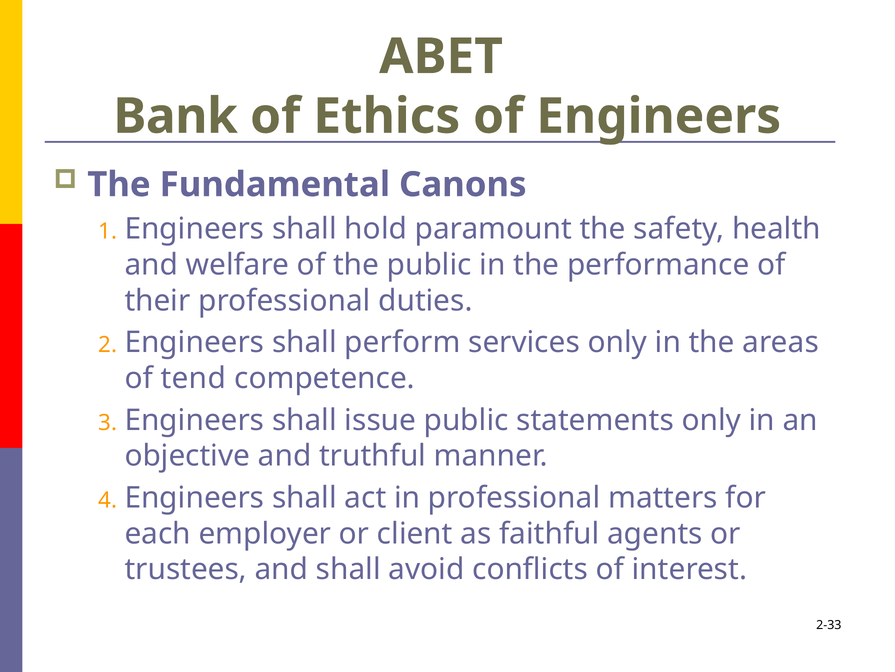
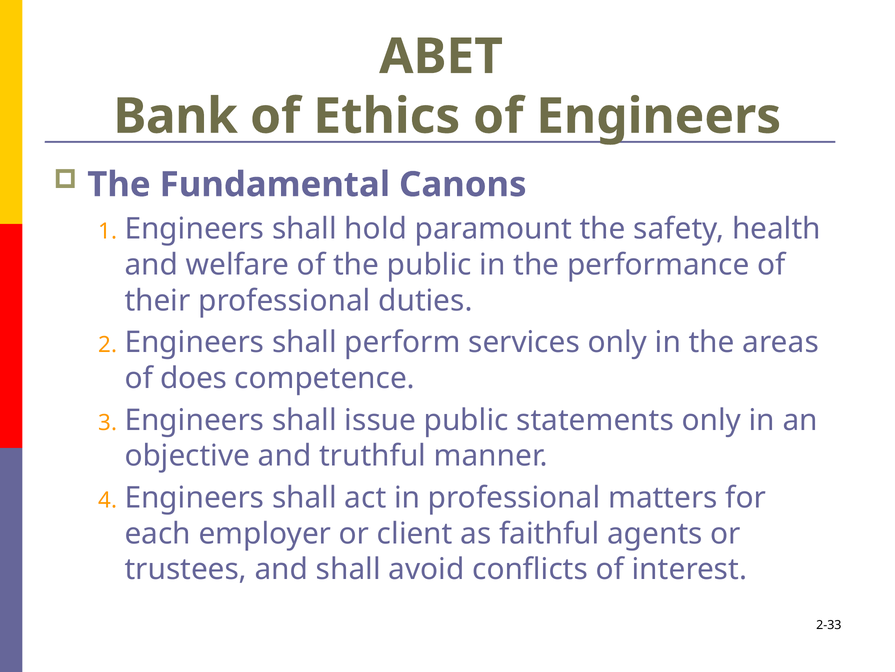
tend: tend -> does (194, 378)
